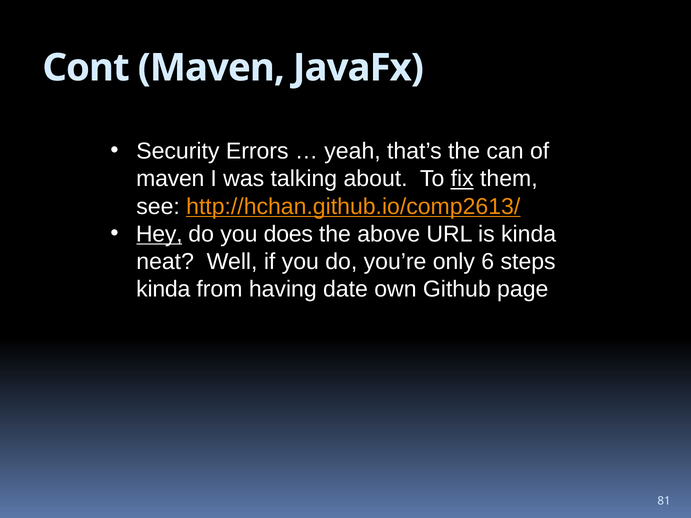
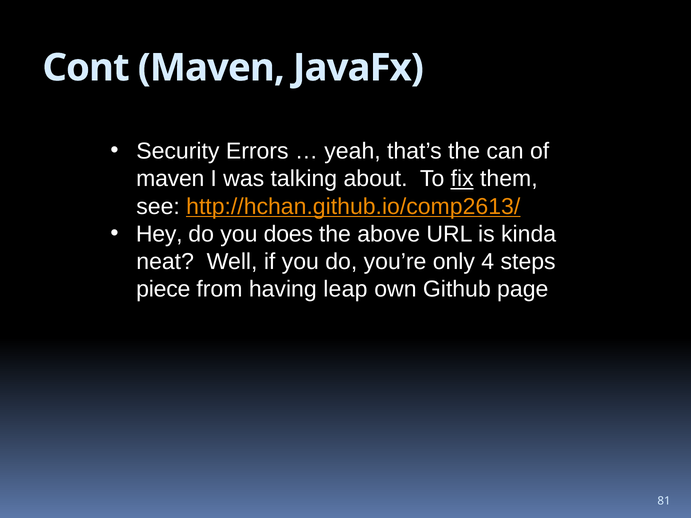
Hey underline: present -> none (159, 234)
6: 6 -> 4 (488, 262)
kinda: kinda -> piece (163, 289)
date: date -> leap (345, 289)
